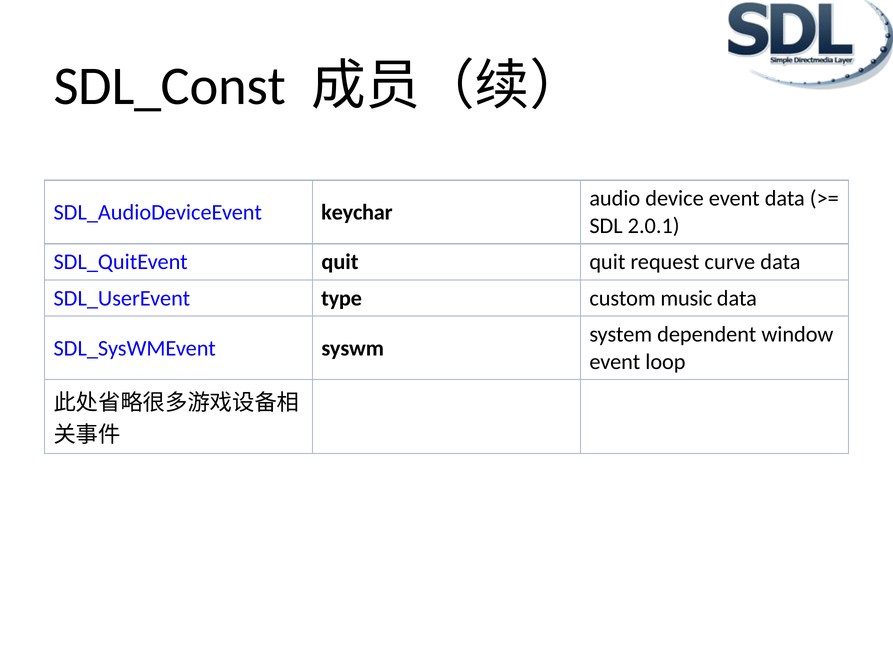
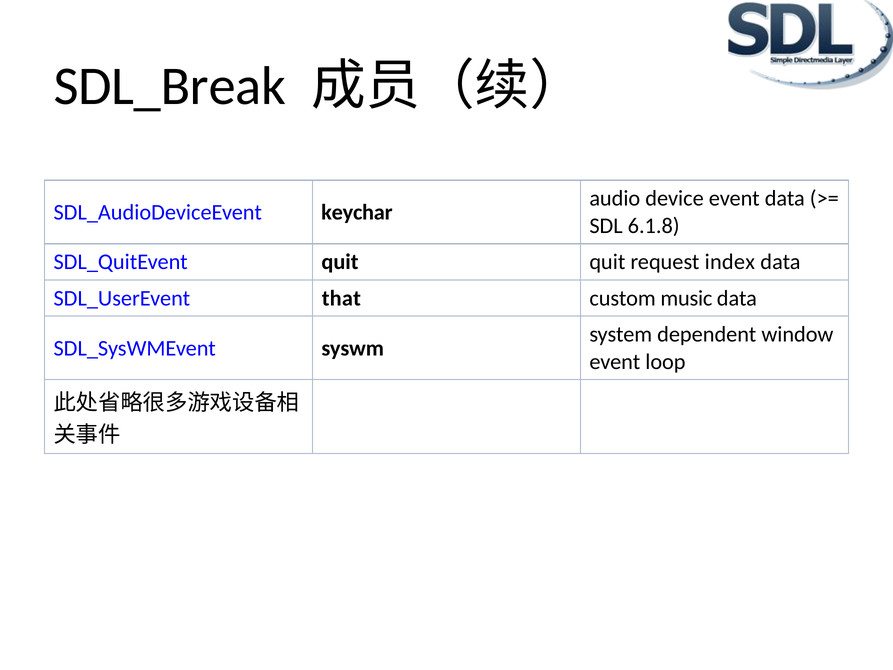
SDL_Const: SDL_Const -> SDL_Break (170, 86)
2.0.1: 2.0.1 -> 6.1.8 (654, 226)
curve: curve -> index (730, 262)
type: type -> that (341, 298)
